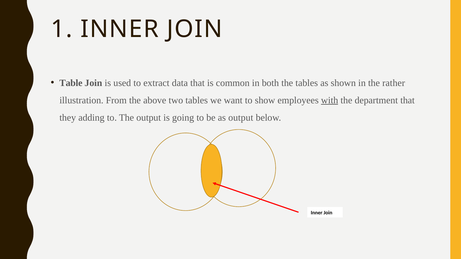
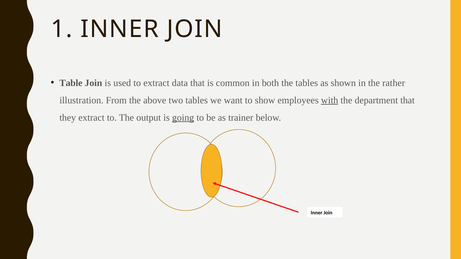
they adding: adding -> extract (91, 118)
going underline: none -> present (183, 118)
as output: output -> trainer (241, 118)
